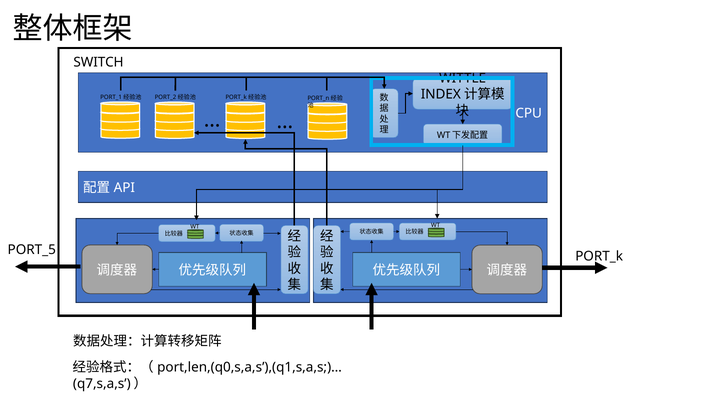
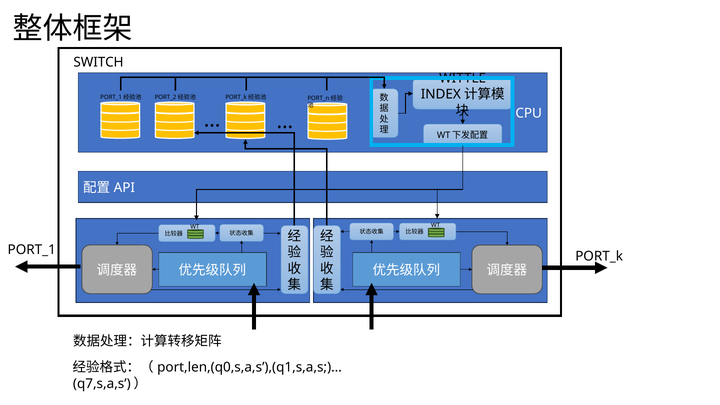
PORT_5: PORT_5 -> PORT_1 (32, 250)
